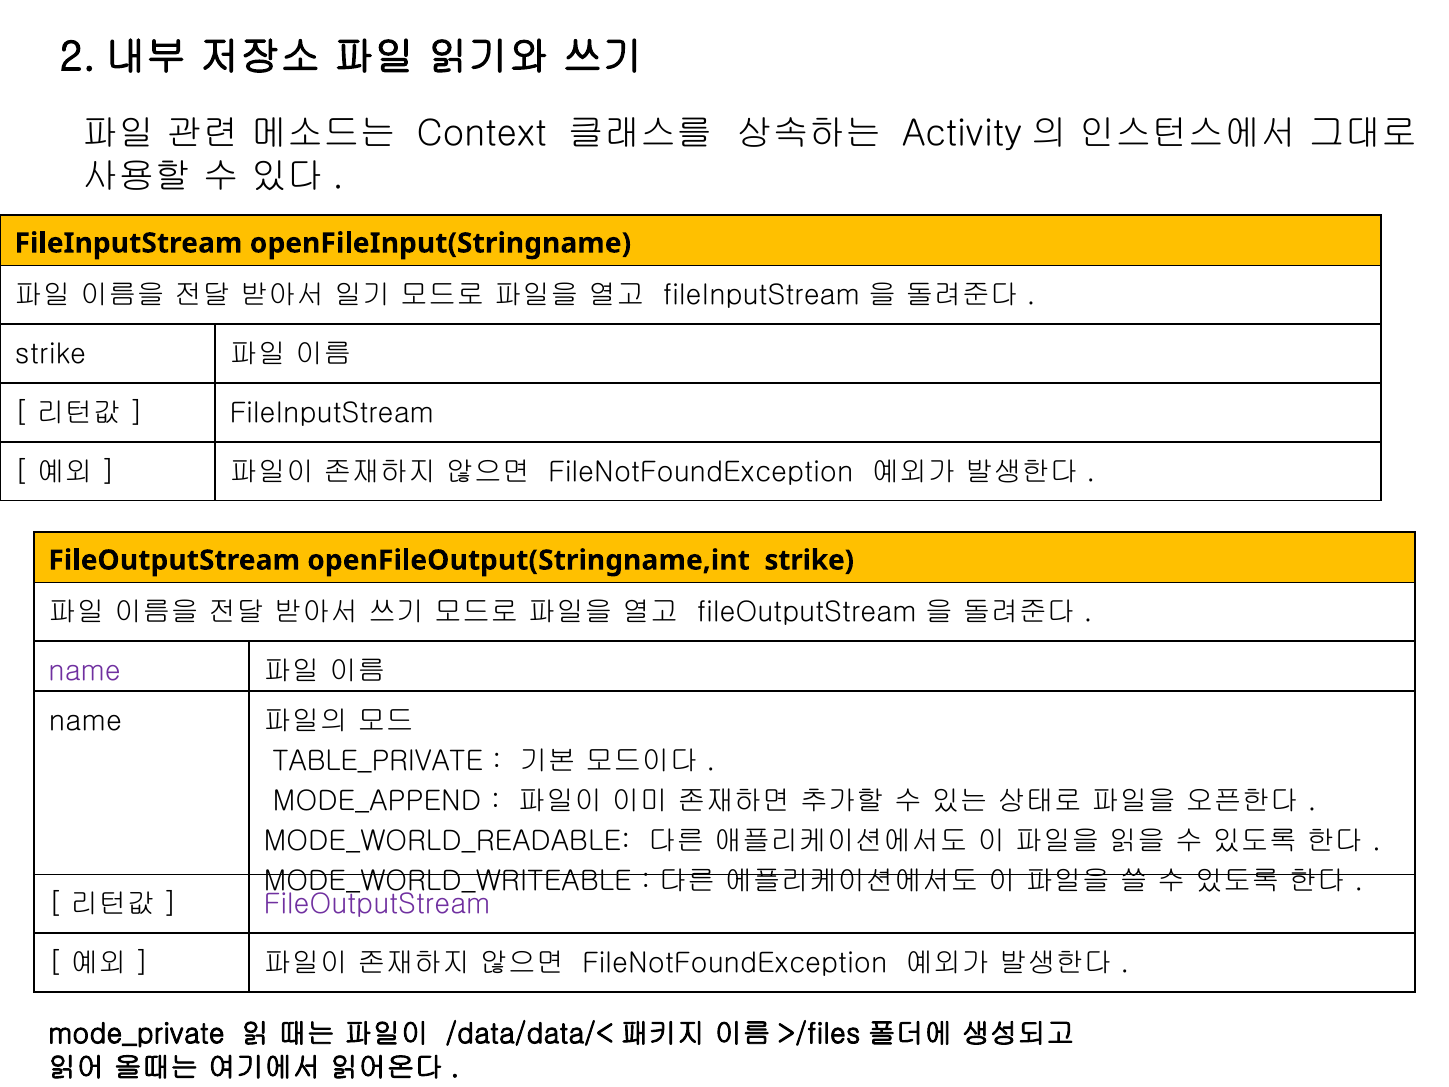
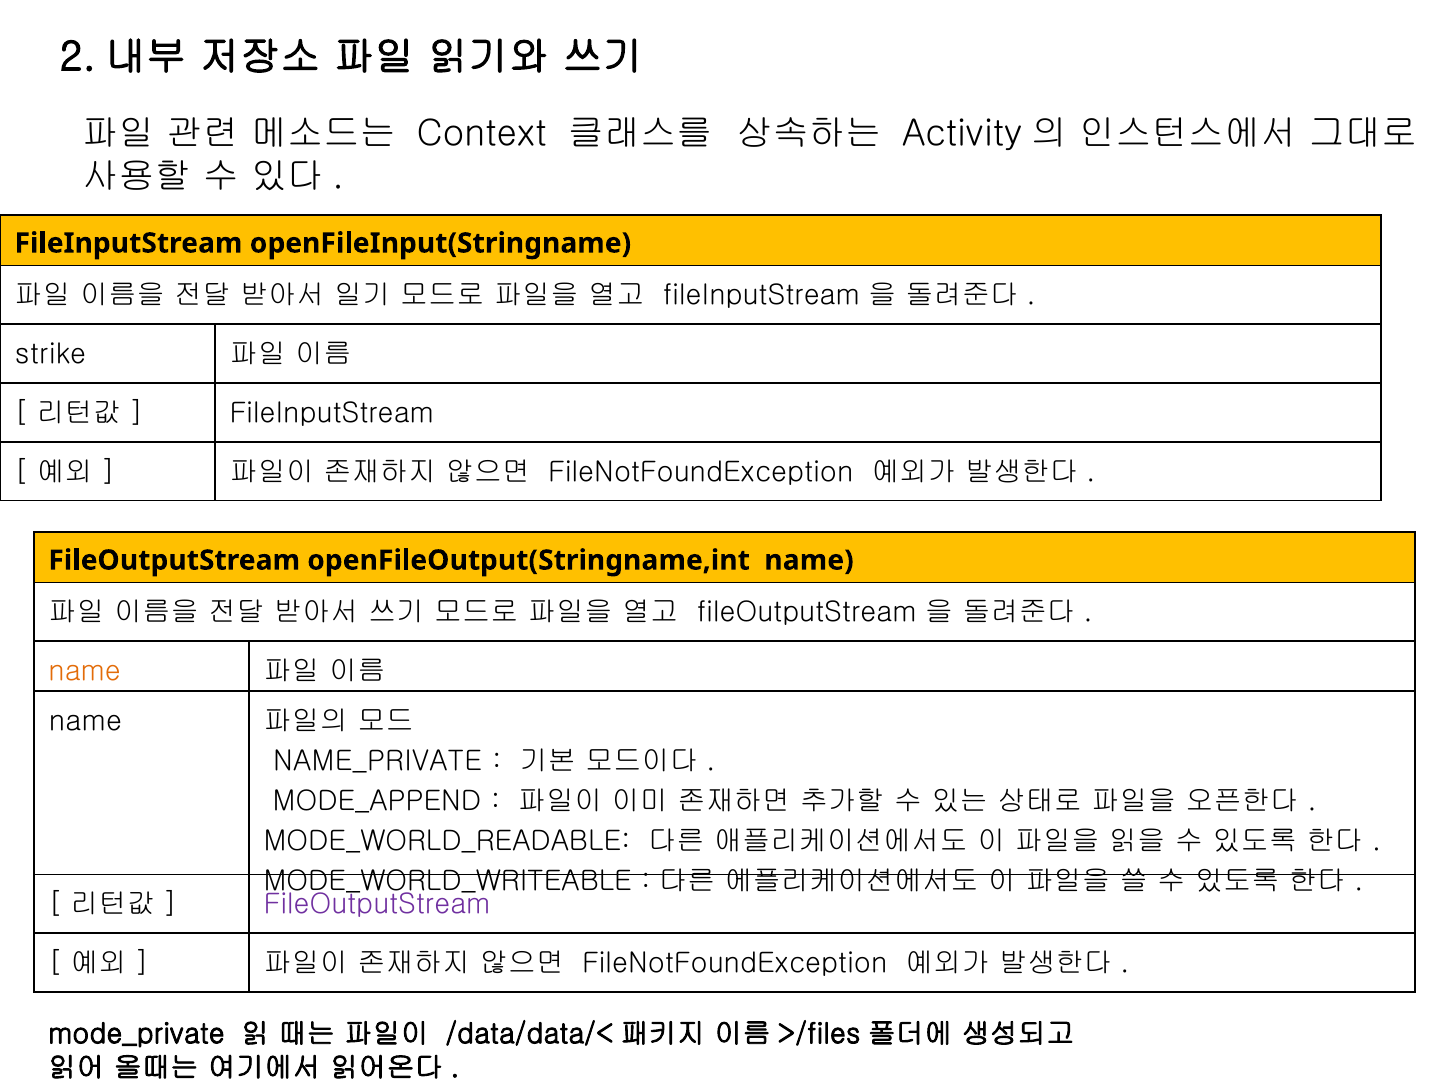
openFileOutput(Stringname,int strike: strike -> name (809, 560)
name colour: purple -> orange (85, 671)
TABLE_PRIVATE: TABLE_PRIVATE -> NAME_PRIVATE (378, 761)
